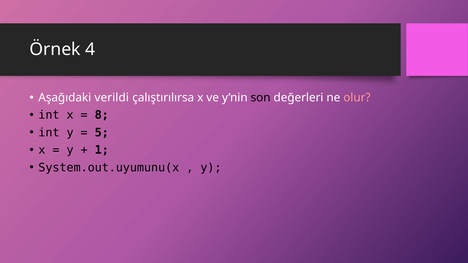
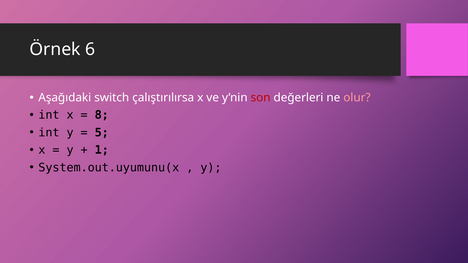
4: 4 -> 6 (90, 50)
verildi: verildi -> switch (112, 98)
son colour: black -> red (261, 98)
